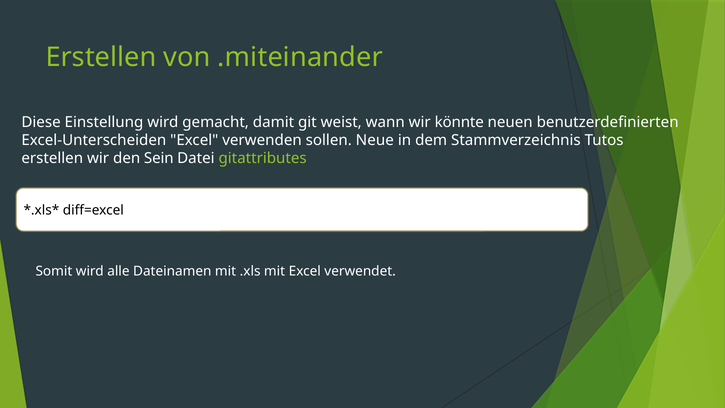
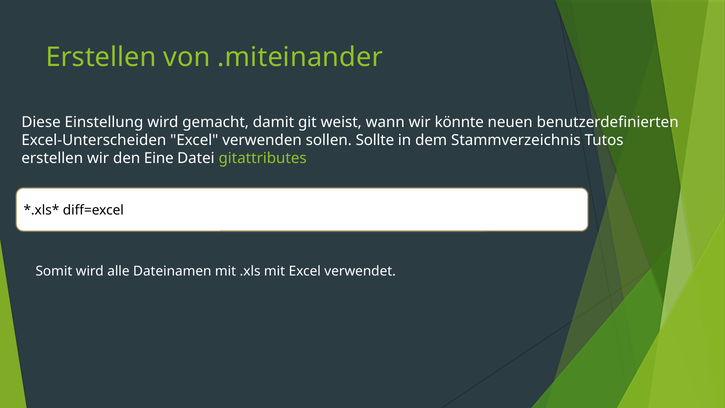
Neue: Neue -> Sollte (375, 140)
Sein: Sein -> Eine (159, 158)
